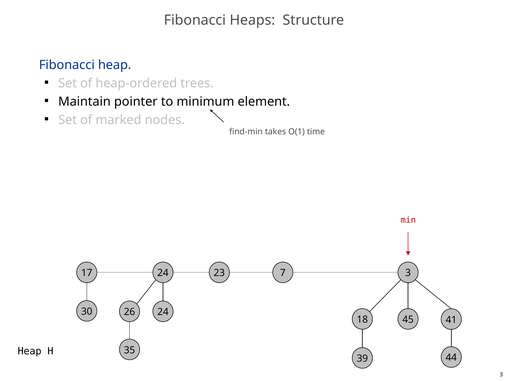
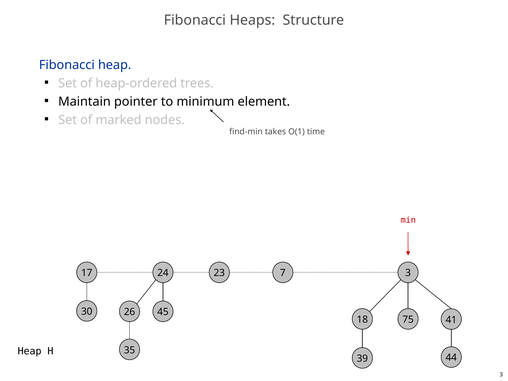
26 24: 24 -> 45 (163, 312)
45: 45 -> 75 (408, 320)
